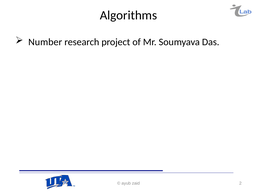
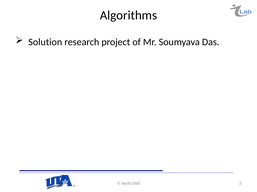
Number: Number -> Solution (45, 42)
